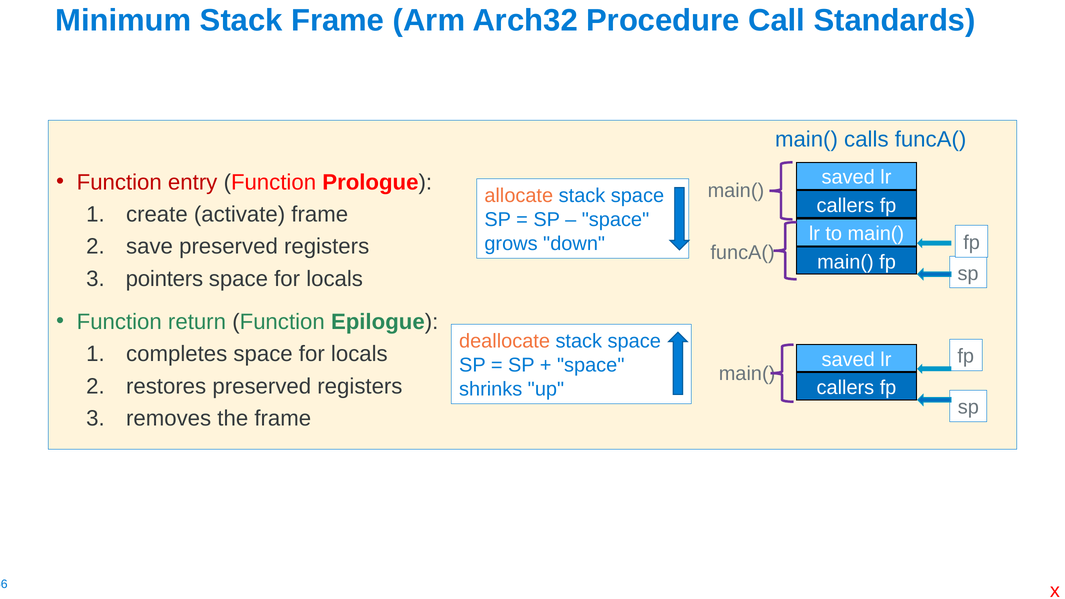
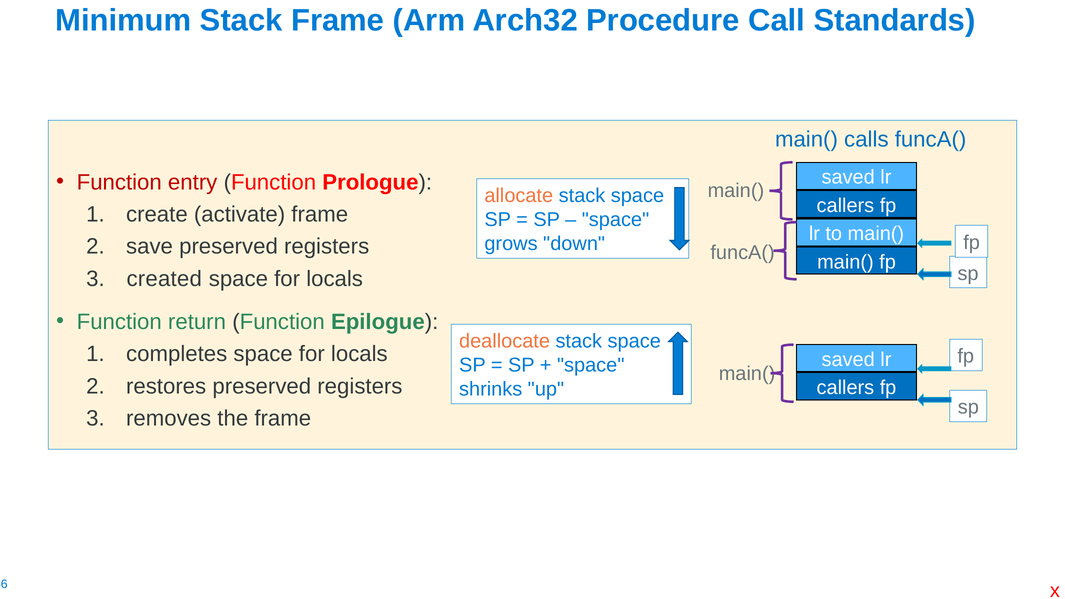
pointers: pointers -> created (164, 279)
